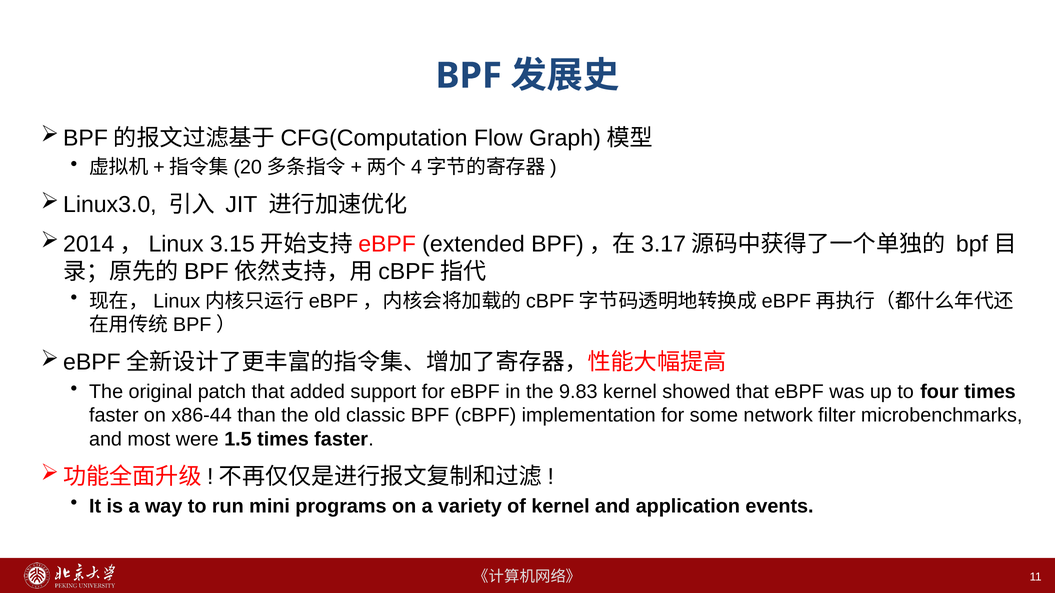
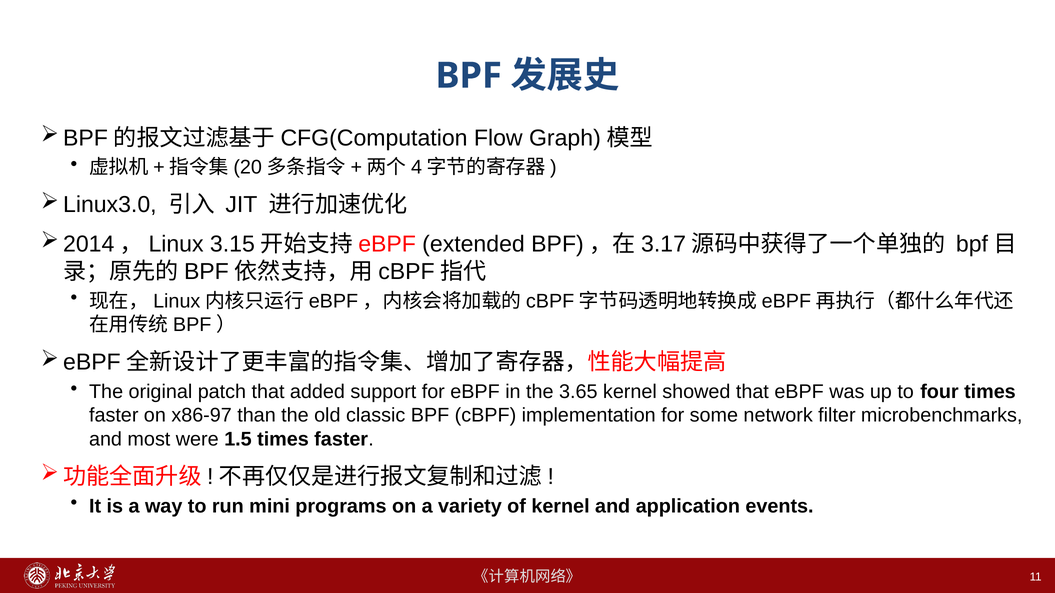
9.83: 9.83 -> 3.65 (578, 392)
x86-44: x86-44 -> x86-97 (202, 416)
